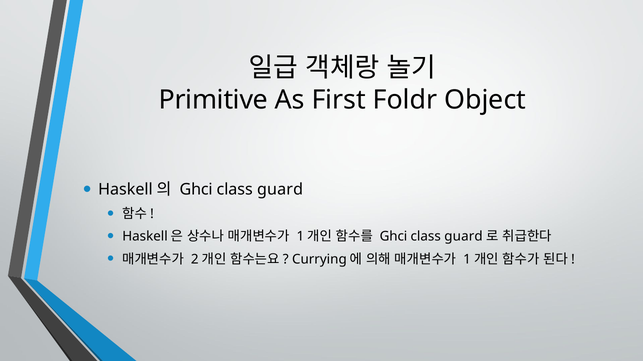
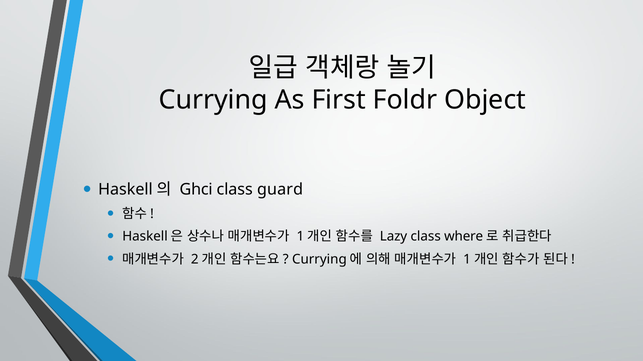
Primitive: Primitive -> Currying (213, 100)
Ghci: Ghci -> Lazy (394, 237)
guard: guard -> where (464, 237)
